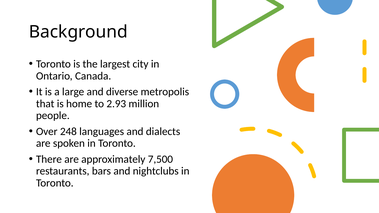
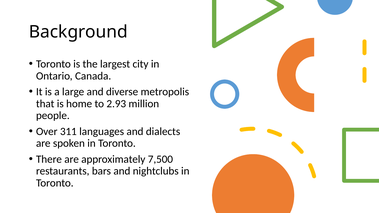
248: 248 -> 311 (68, 132)
